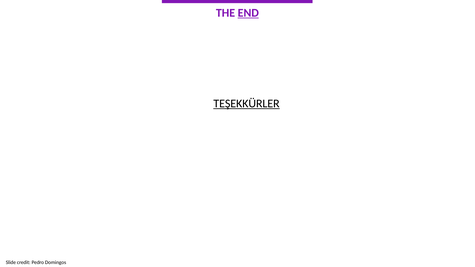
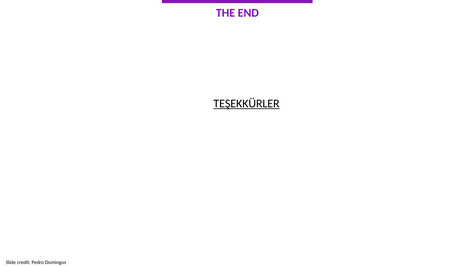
END underline: present -> none (248, 13)
